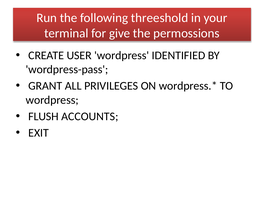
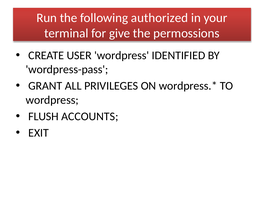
threeshold: threeshold -> authorized (160, 18)
